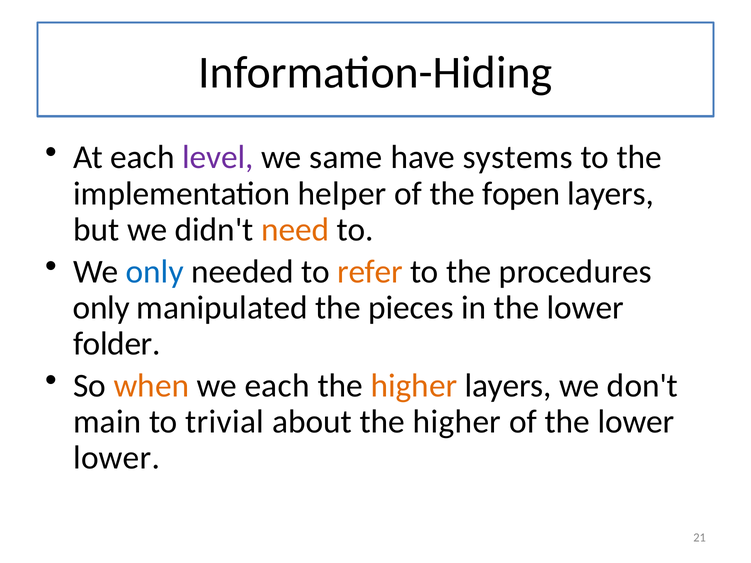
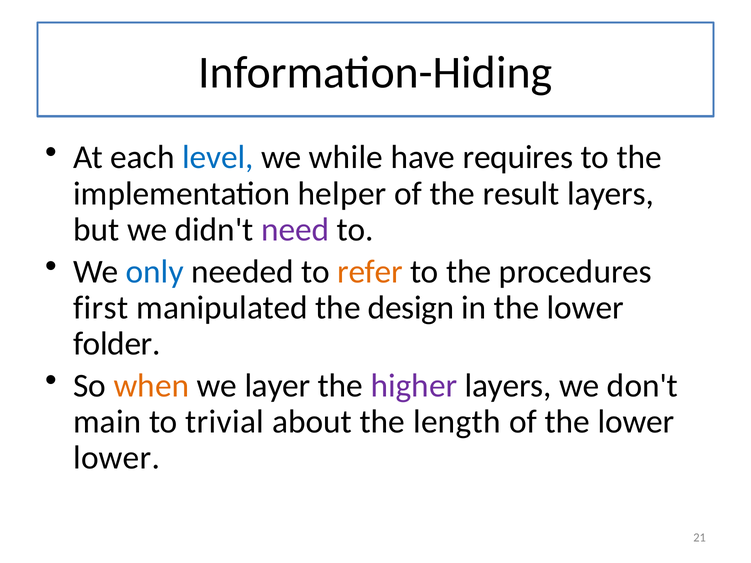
level colour: purple -> blue (218, 158)
same: same -> while (346, 158)
systems: systems -> requires (518, 158)
fopen: fopen -> result (521, 194)
need colour: orange -> purple (295, 230)
only: only -> first (101, 308)
pieces: pieces -> design (411, 308)
we each: each -> layer (277, 386)
higher colour: orange -> purple (414, 386)
about the higher: higher -> length (457, 422)
